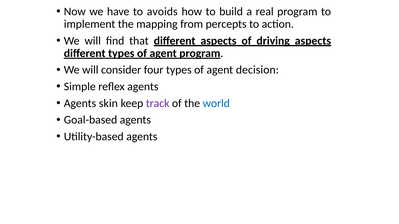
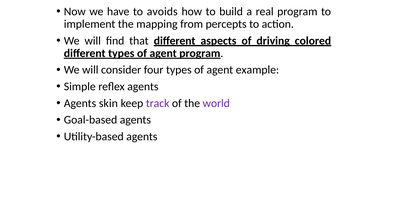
driving aspects: aspects -> colored (313, 41)
decision: decision -> example (257, 70)
world colour: blue -> purple (216, 103)
